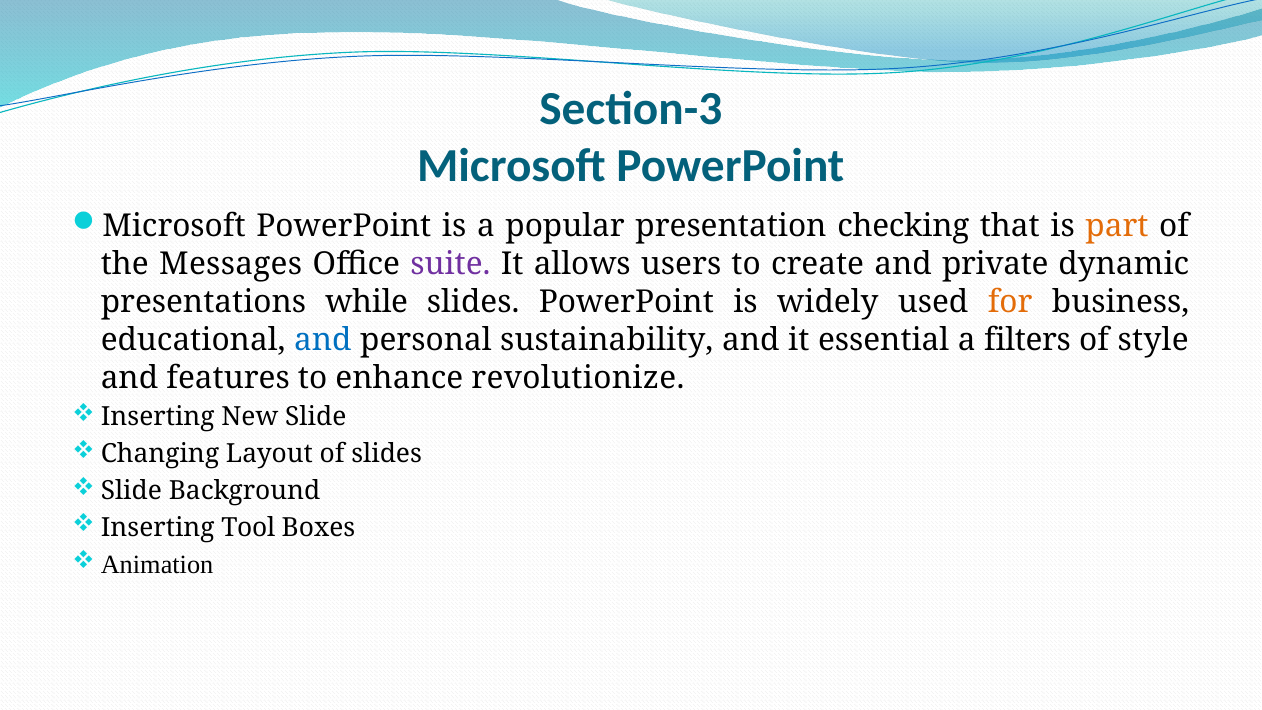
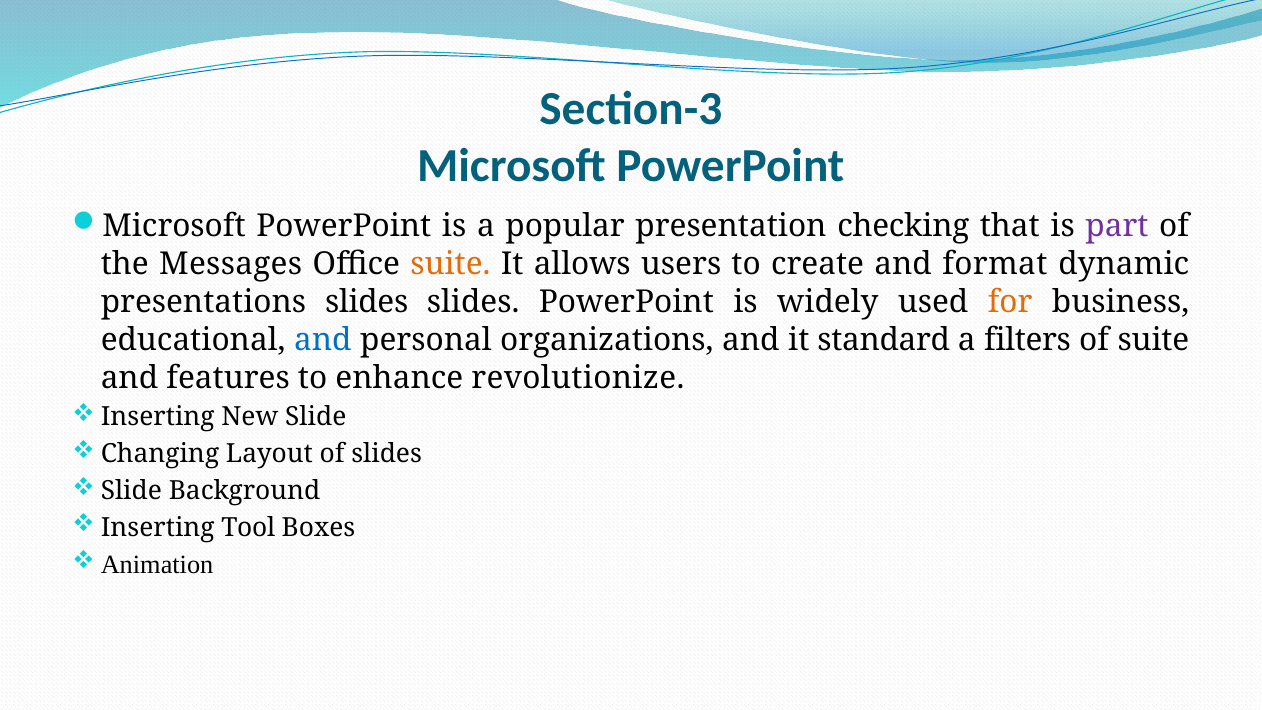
part colour: orange -> purple (1117, 226)
suite colour: purple -> orange (450, 264)
private: private -> format (995, 264)
presentations while: while -> slides (367, 302)
sustainability: sustainability -> organizations (607, 340)
essential: essential -> standard (884, 340)
of style: style -> suite (1153, 340)
